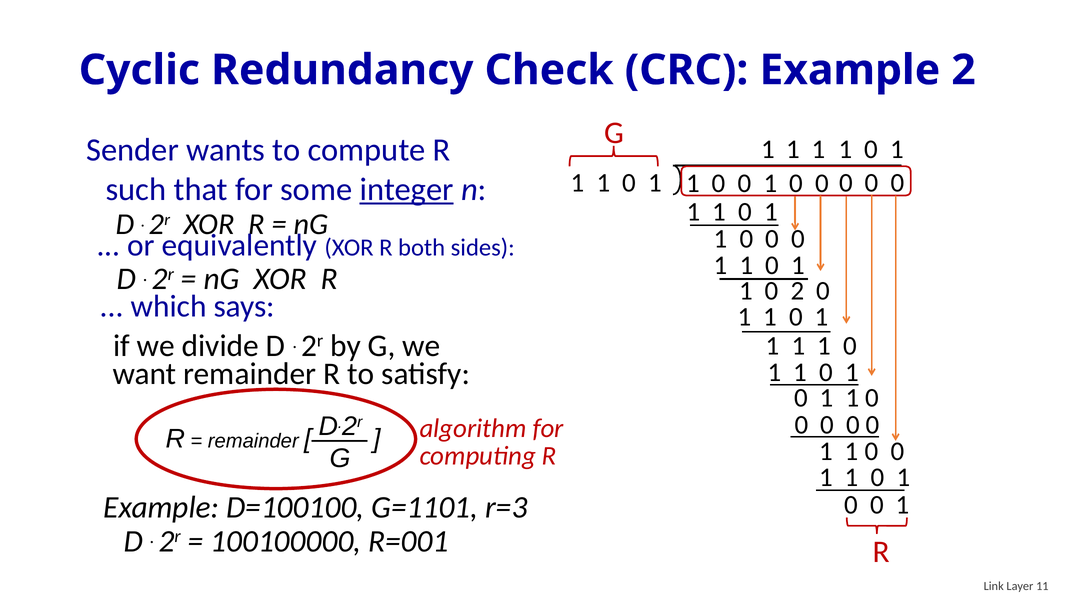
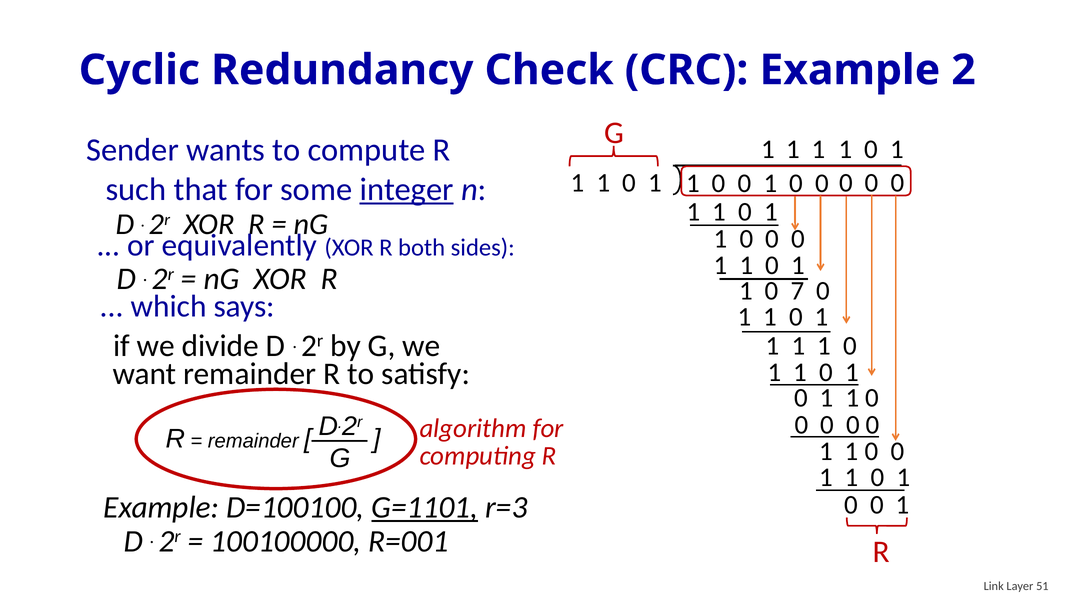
0 2: 2 -> 7 (797, 291)
G=1101 underline: none -> present (425, 507)
11: 11 -> 51 (1042, 586)
